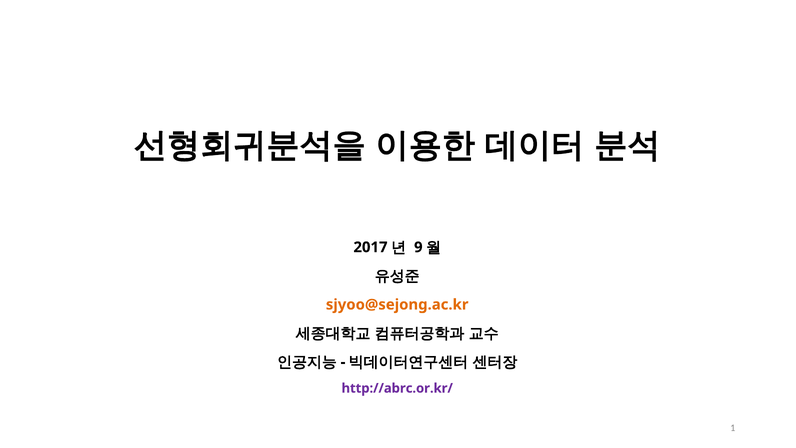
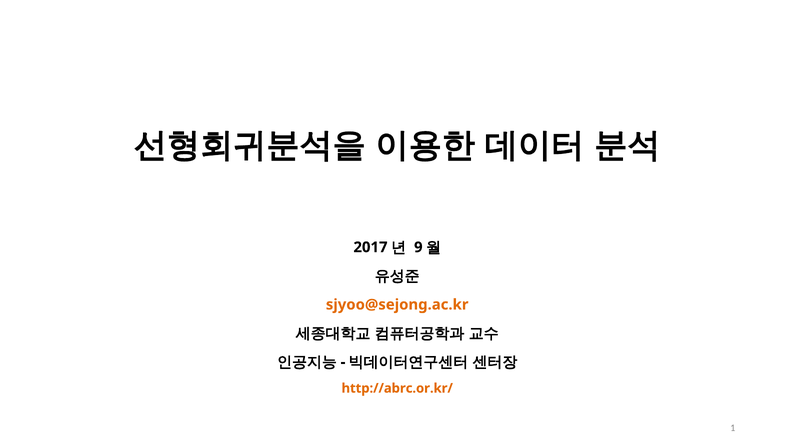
http://abrc.or.kr/ colour: purple -> orange (397, 388)
